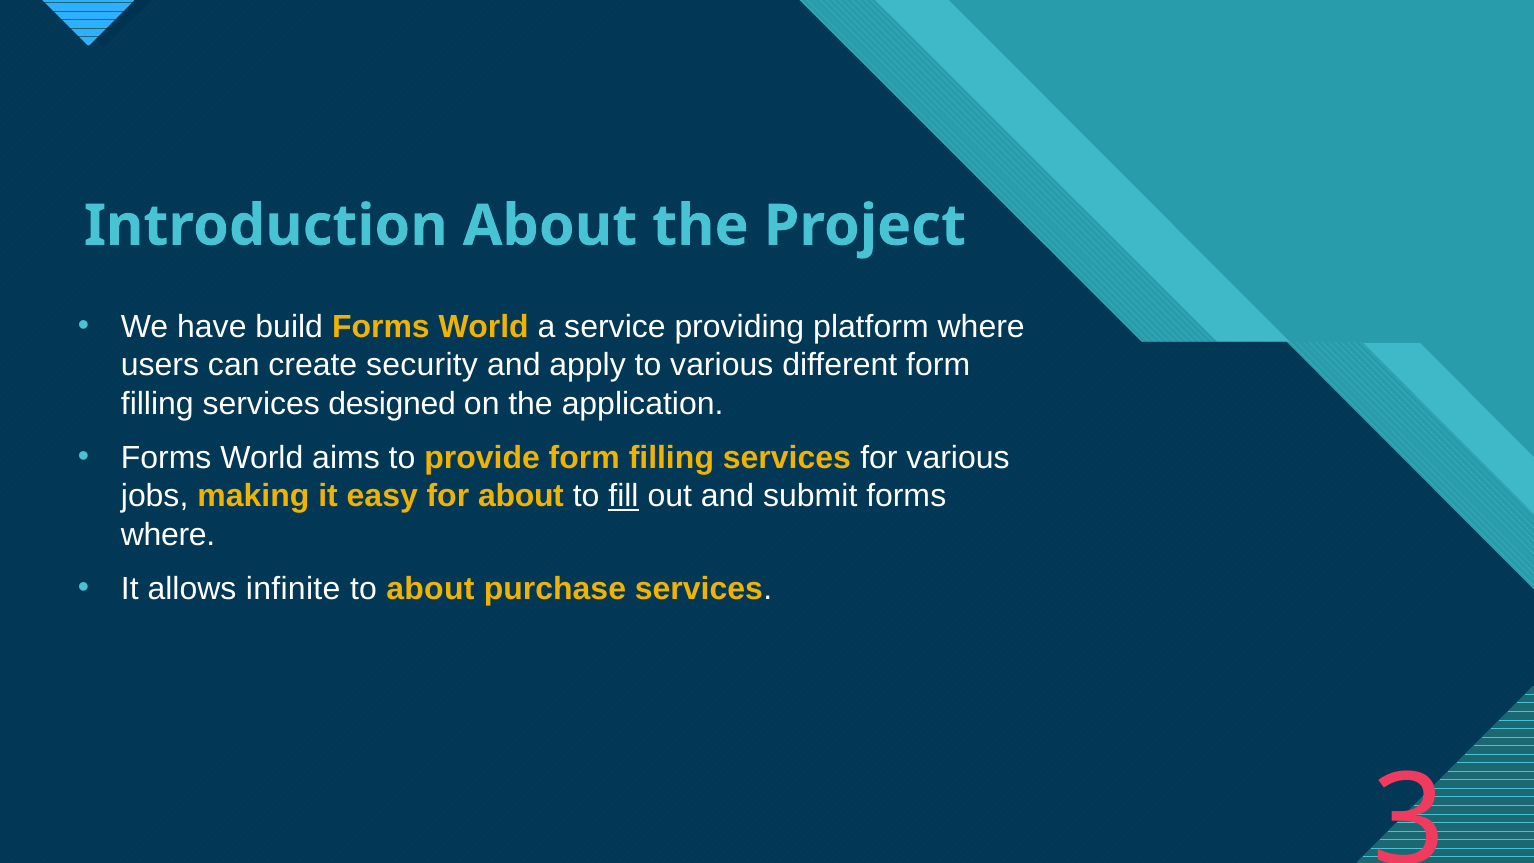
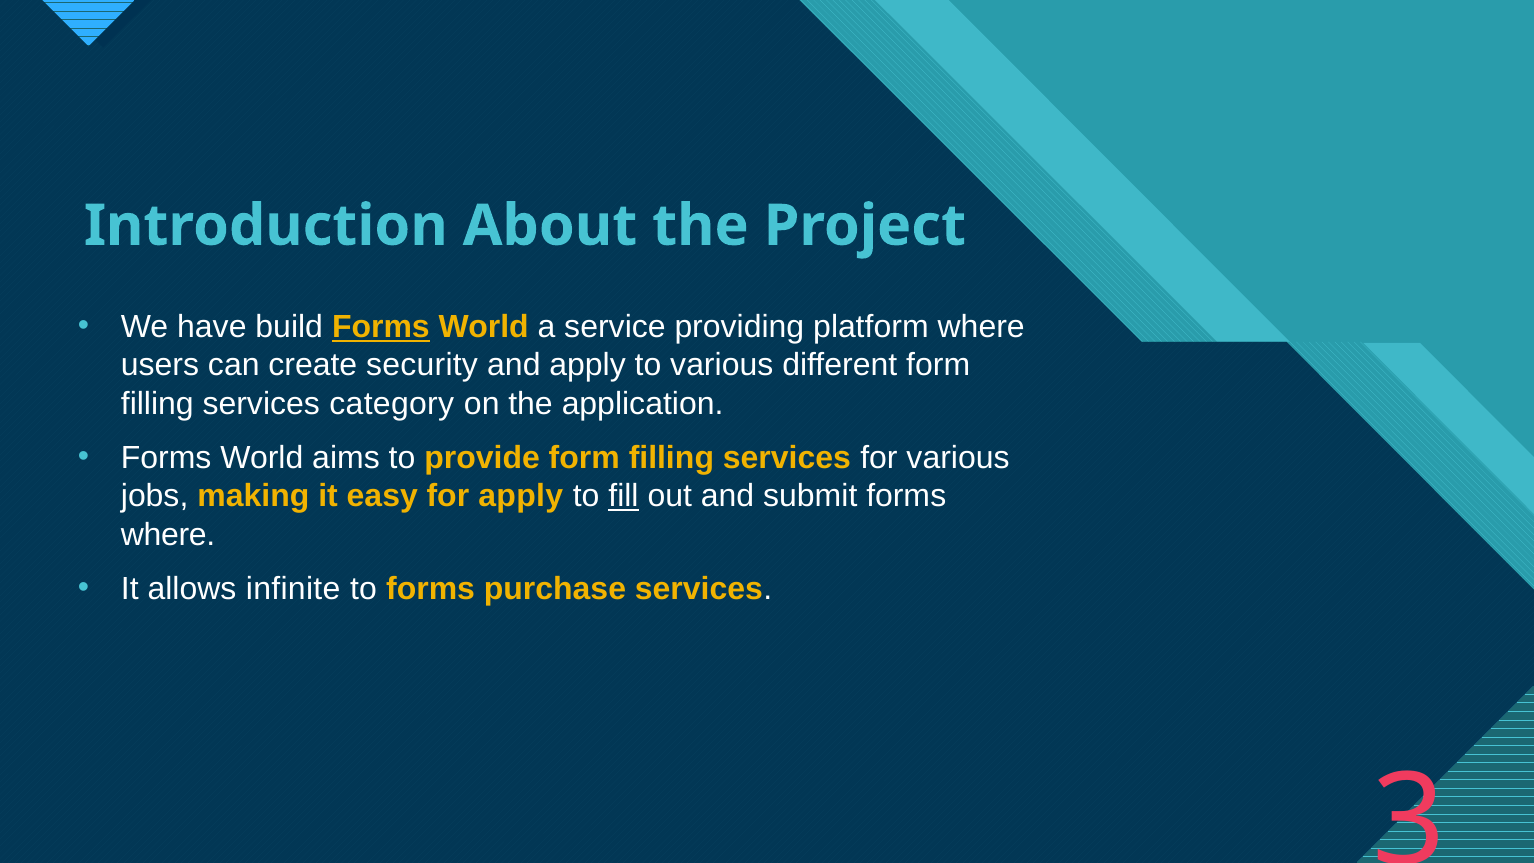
Forms underline: none -> present (381, 327)
designed: designed -> category (392, 404)
for about: about -> apply (521, 496)
to about: about -> forms (431, 589)
